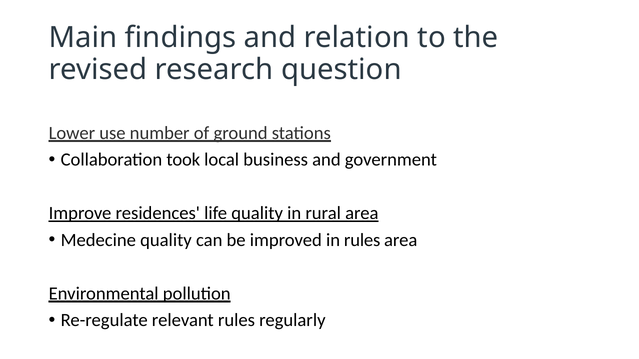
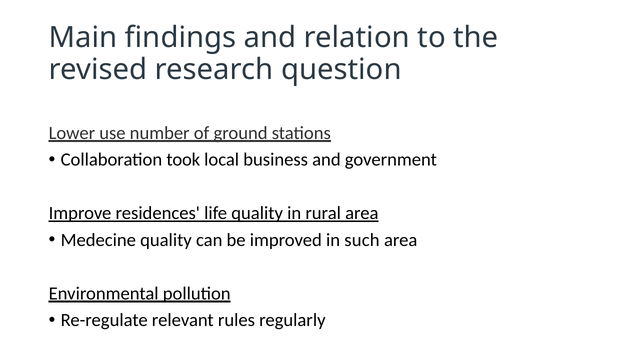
in rules: rules -> such (362, 240)
